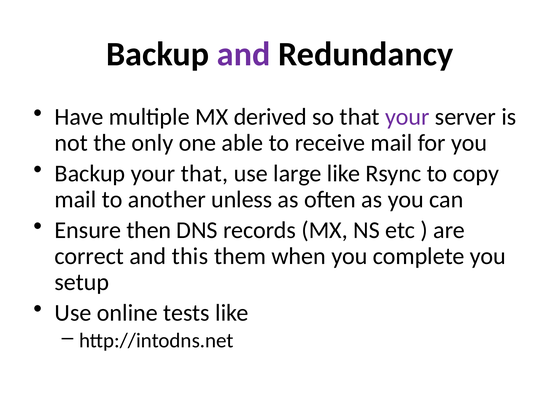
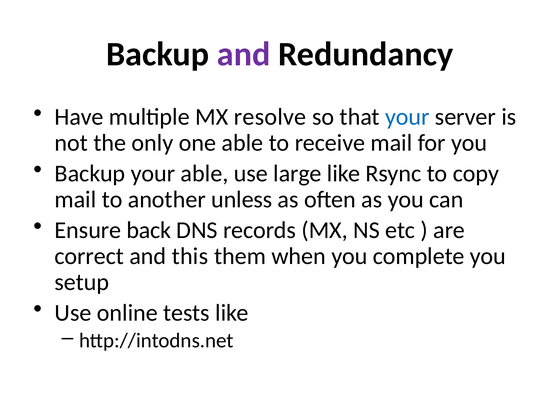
derived: derived -> resolve (270, 117)
your colour: purple -> blue (407, 117)
your that: that -> able (204, 174)
then: then -> back (149, 230)
